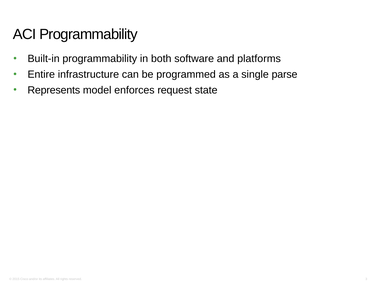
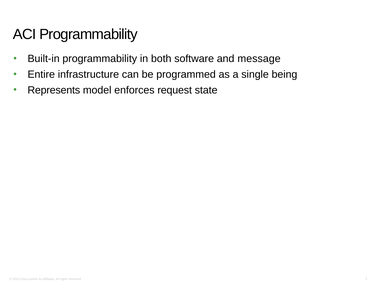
platforms: platforms -> message (259, 59)
parse: parse -> being (284, 74)
